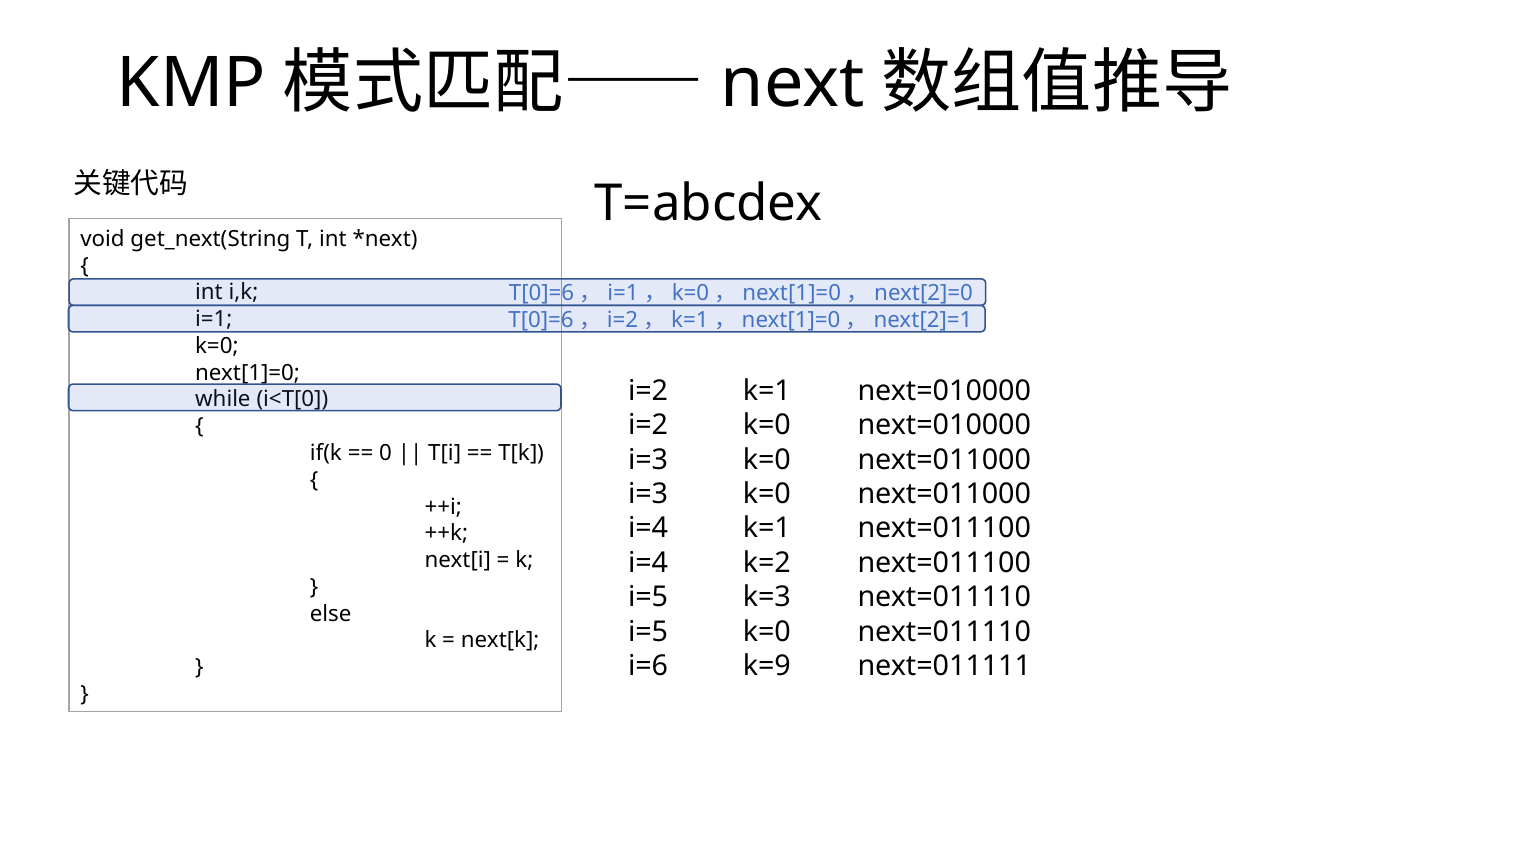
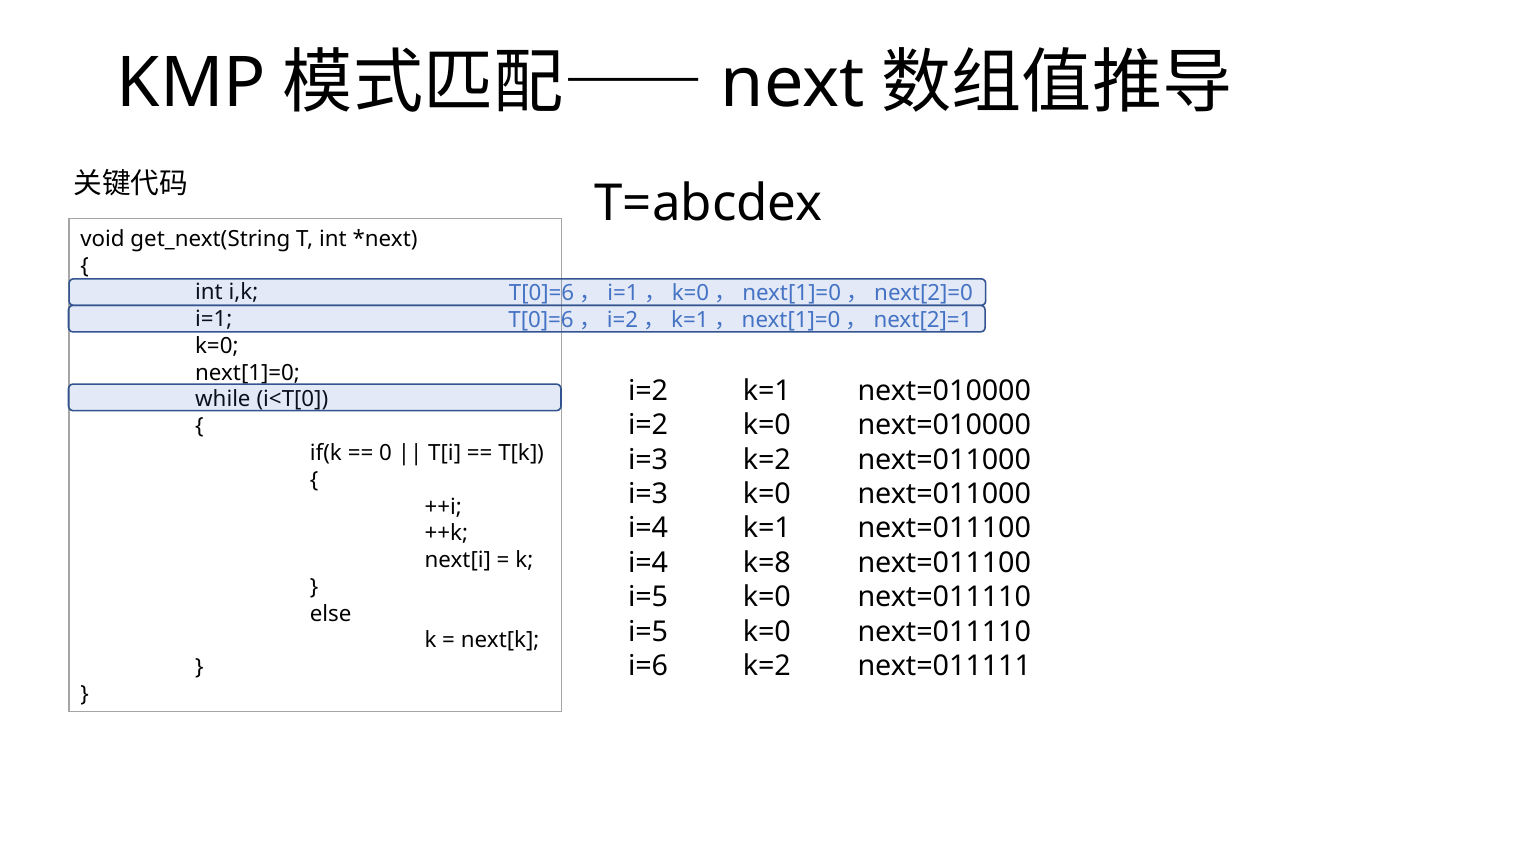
k=0: k=0 -> k=2 (767, 460)
k=2: k=2 -> k=8 (767, 563)
k=3: k=3 -> k=0 (767, 598)
i=6 k=9: k=9 -> k=2 (767, 666)
